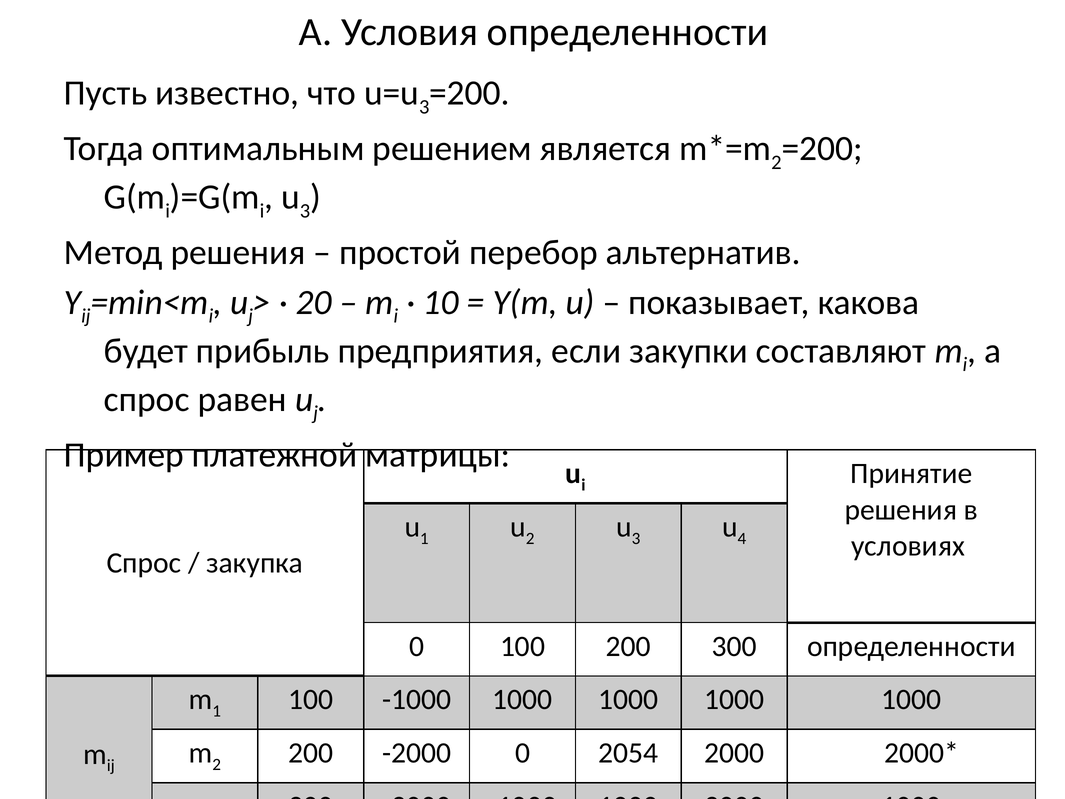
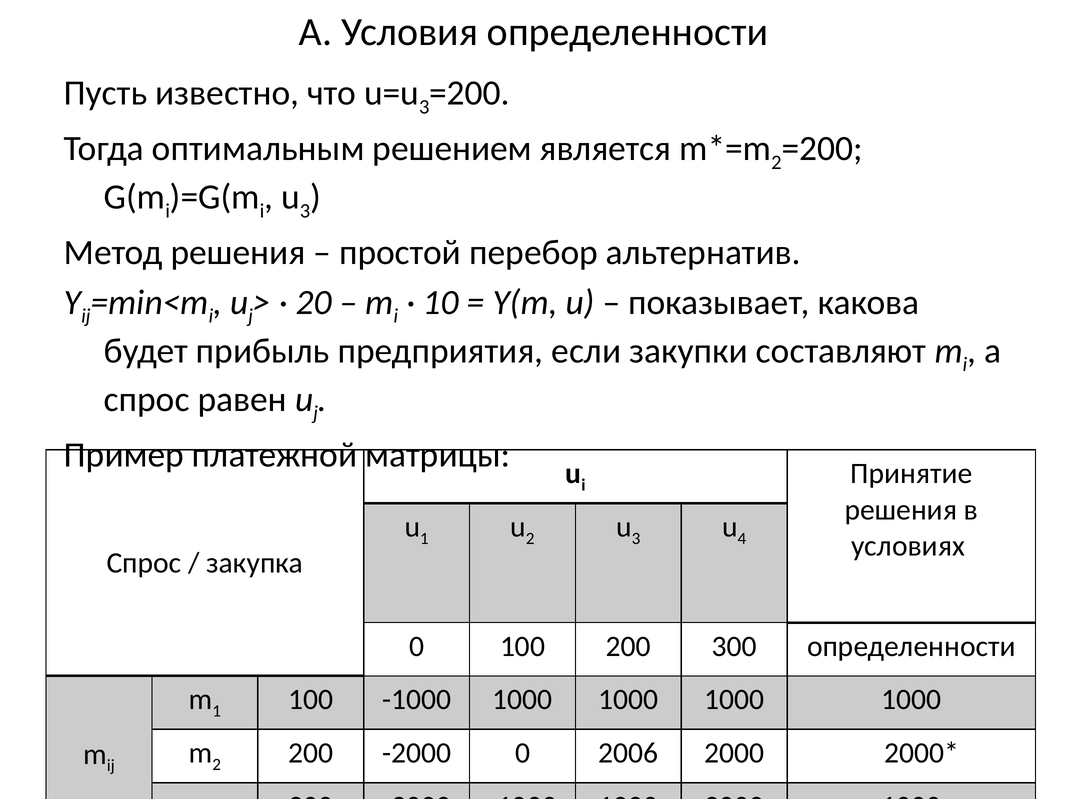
2054: 2054 -> 2006 (628, 753)
